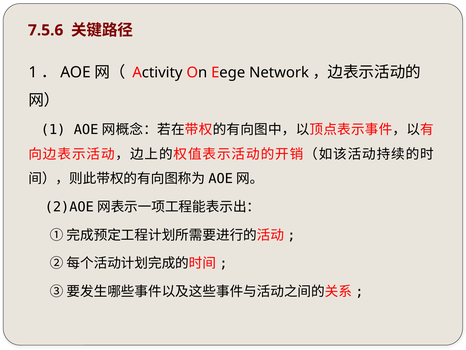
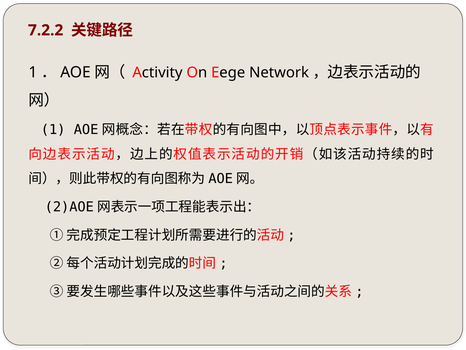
7.5.6: 7.5.6 -> 7.2.2 (46, 30)
